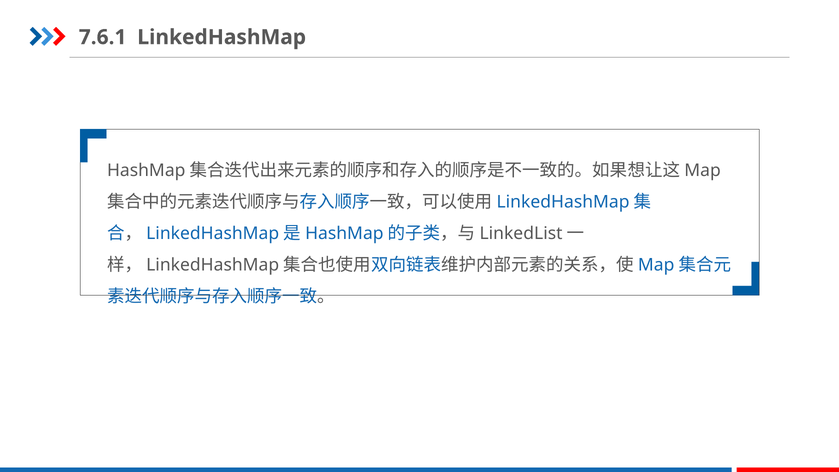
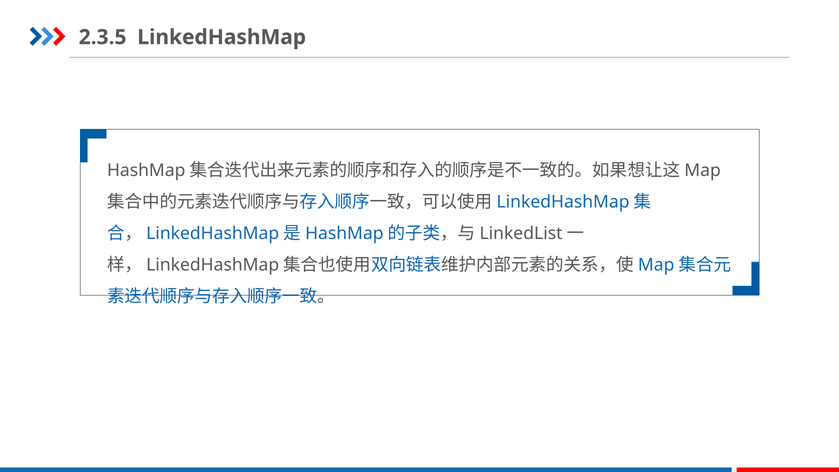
7.6.1: 7.6.1 -> 2.3.5 (103, 37)
